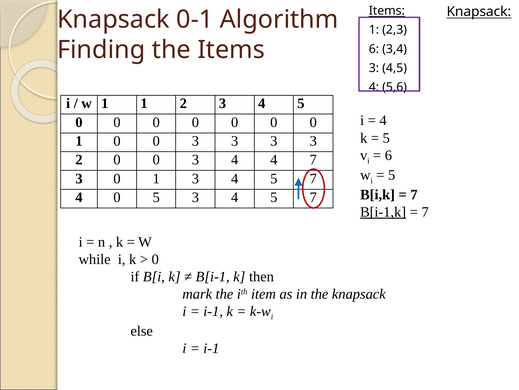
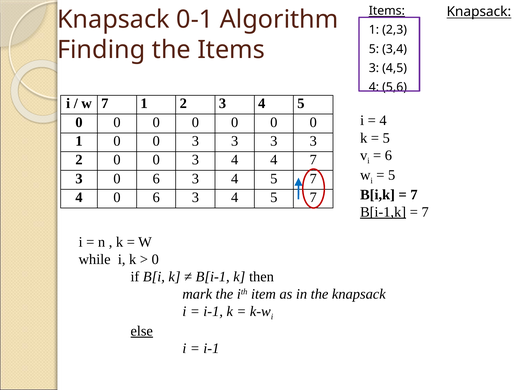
6: 6 -> 5 (374, 49)
w 1: 1 -> 7 (105, 103)
3 0 1: 1 -> 6 (156, 178)
4 0 5: 5 -> 6 (156, 197)
else underline: none -> present (142, 330)
